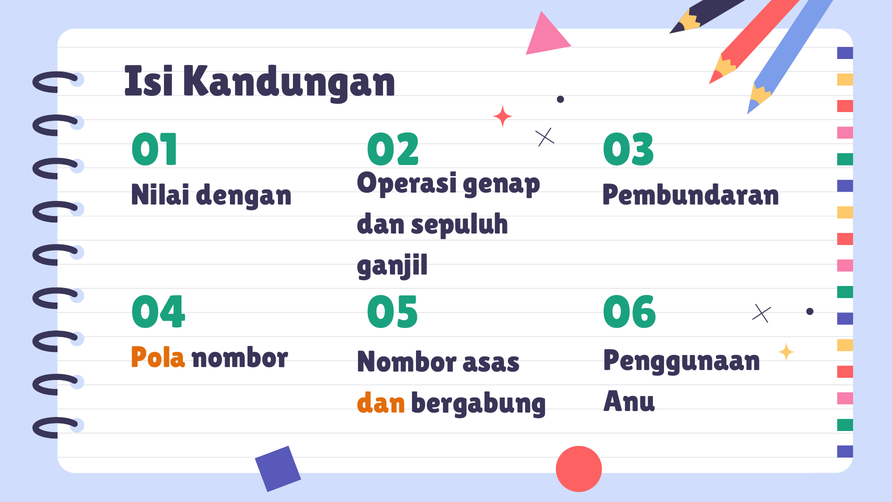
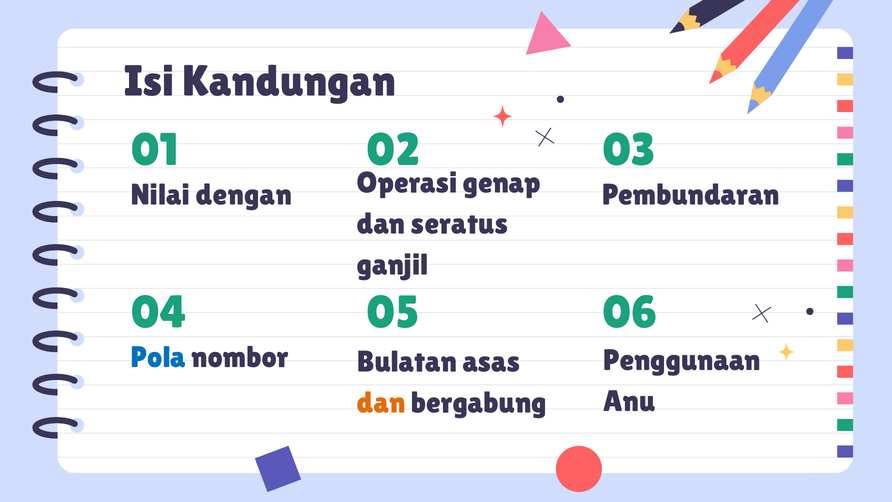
sepuluh: sepuluh -> seratus (460, 224)
Pola colour: orange -> blue (158, 357)
Nombor: Nombor -> Bulatan (407, 362)
